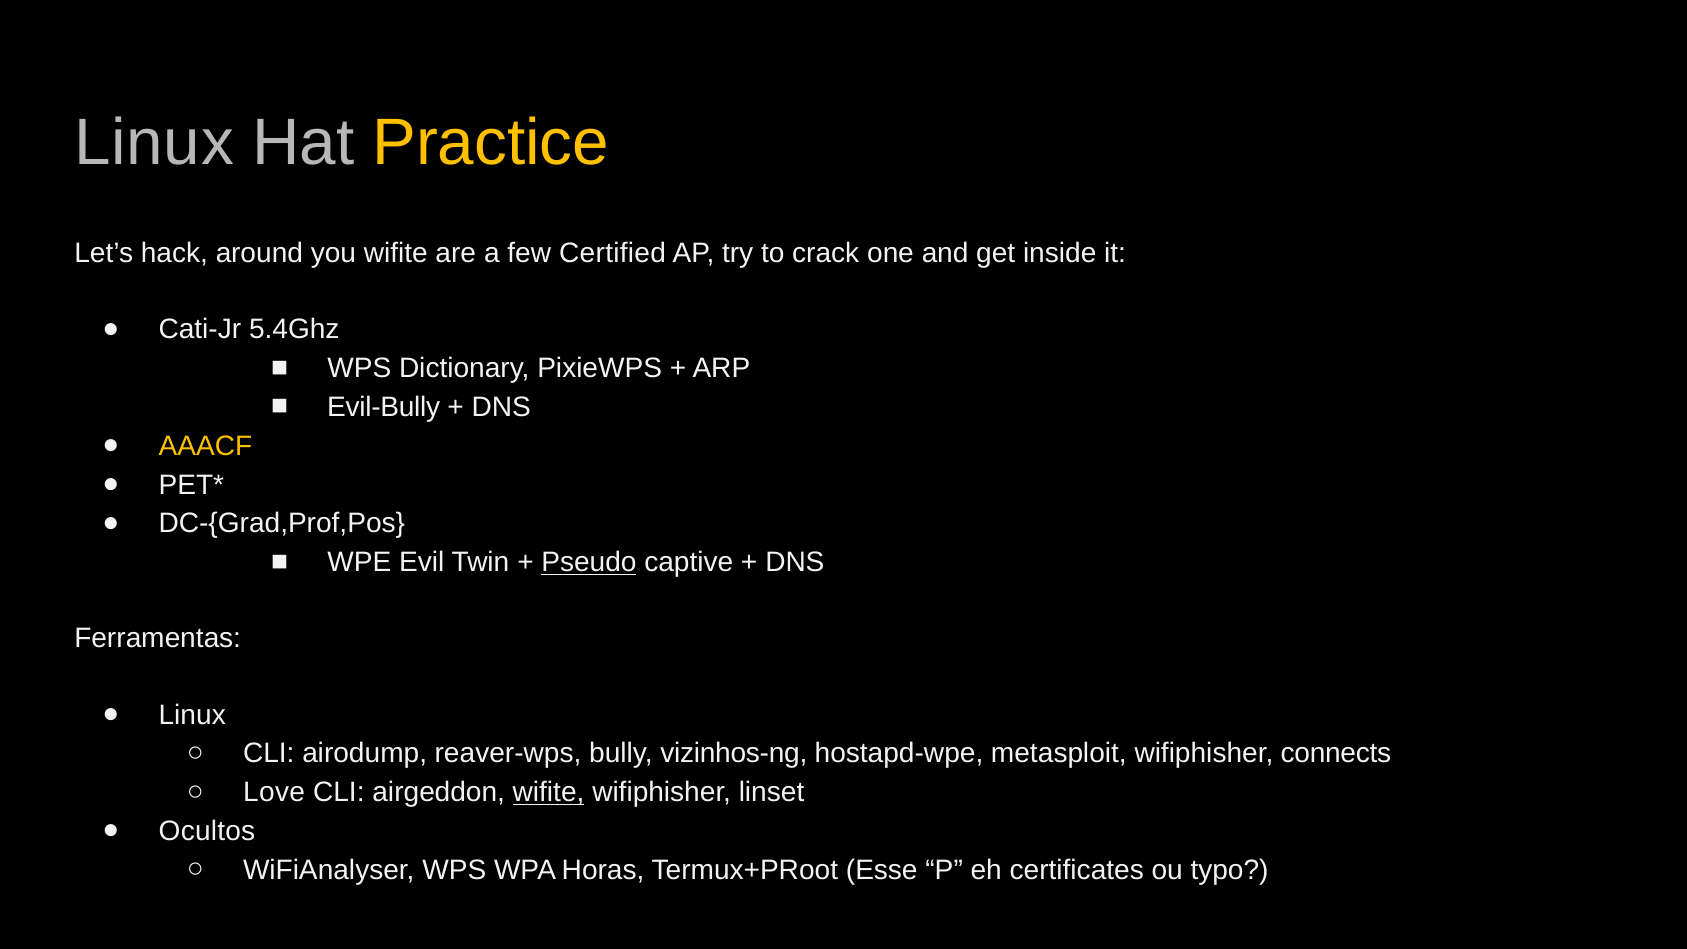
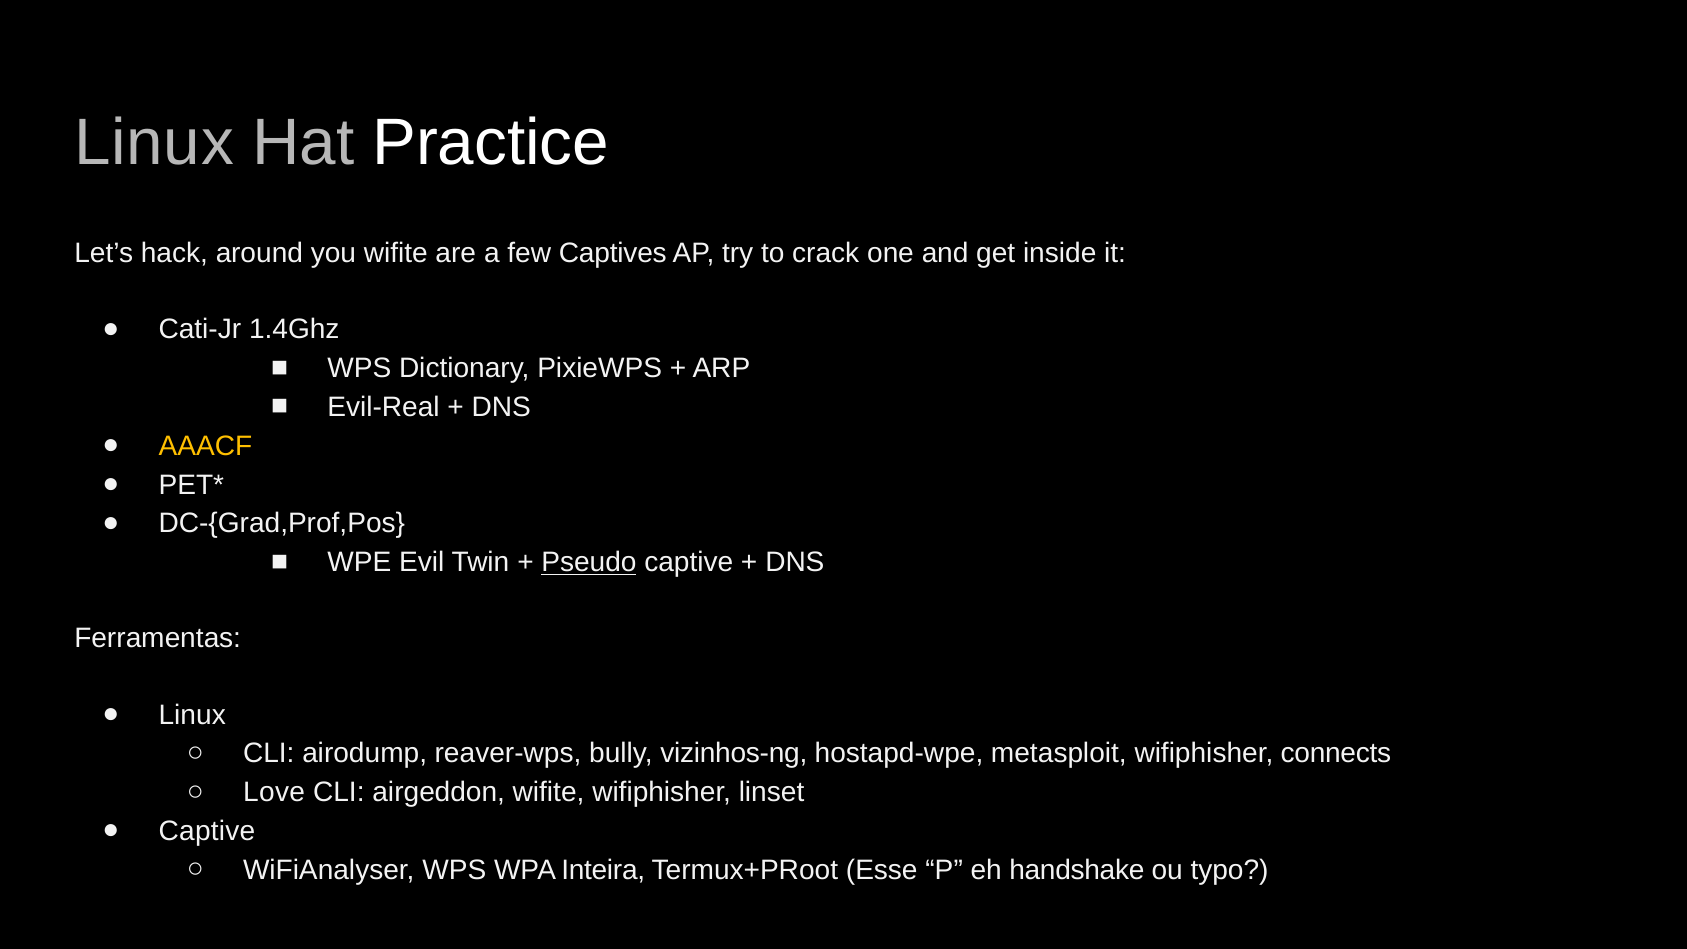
Practice colour: yellow -> white (491, 143)
Certified: Certified -> Captives (613, 253)
5.4Ghz: 5.4Ghz -> 1.4Ghz (294, 330)
Evil-Bully: Evil-Bully -> Evil-Real (384, 407)
wifite underline: present -> none (549, 792)
Ocultos: Ocultos -> Captive (207, 831)
Horas: Horas -> Inteira (603, 870)
certificates: certificates -> handshake (1077, 870)
